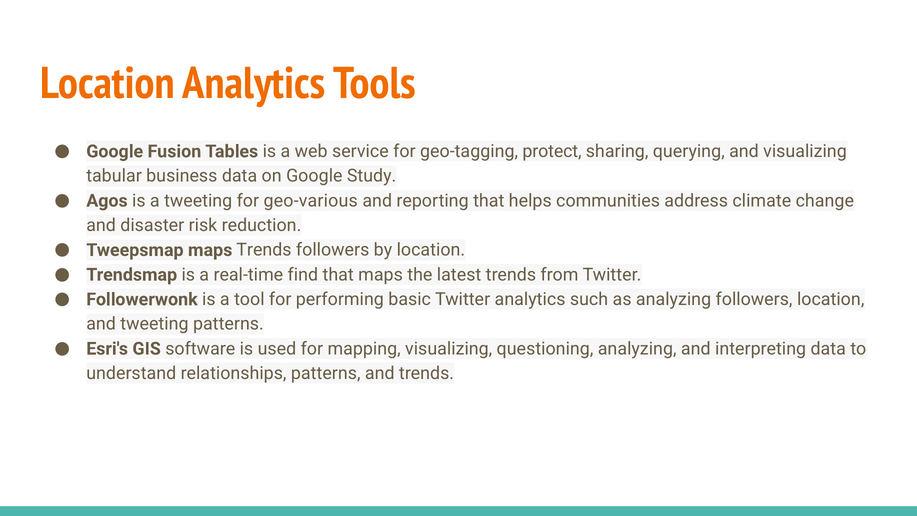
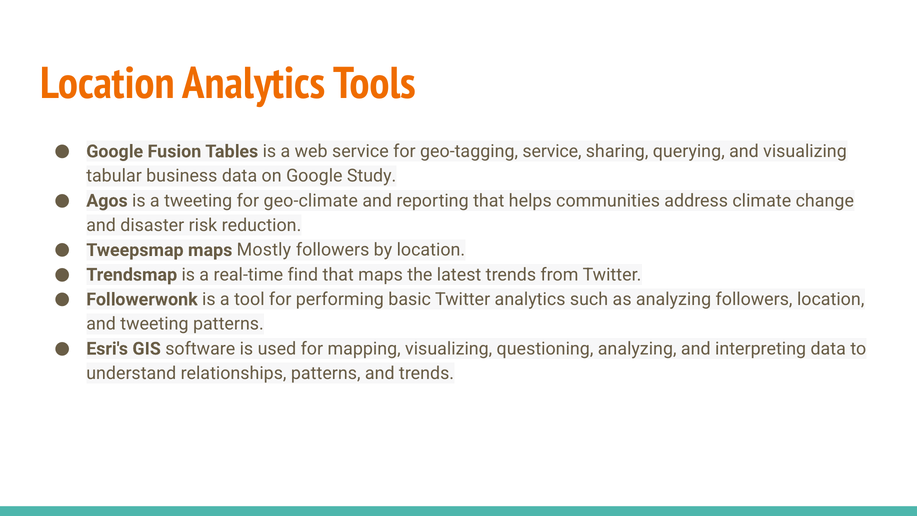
geo-tagging protect: protect -> service (552, 151)
geo-various: geo-various -> geo-climate (311, 201)
maps Trends: Trends -> Mostly (264, 250)
